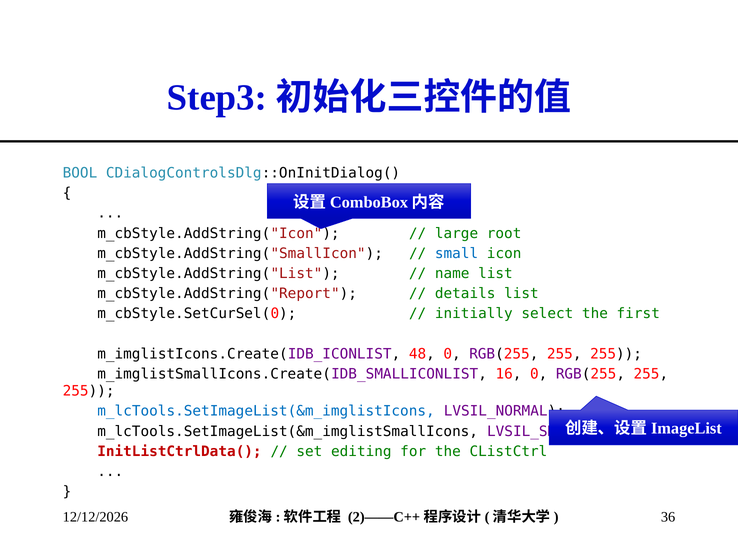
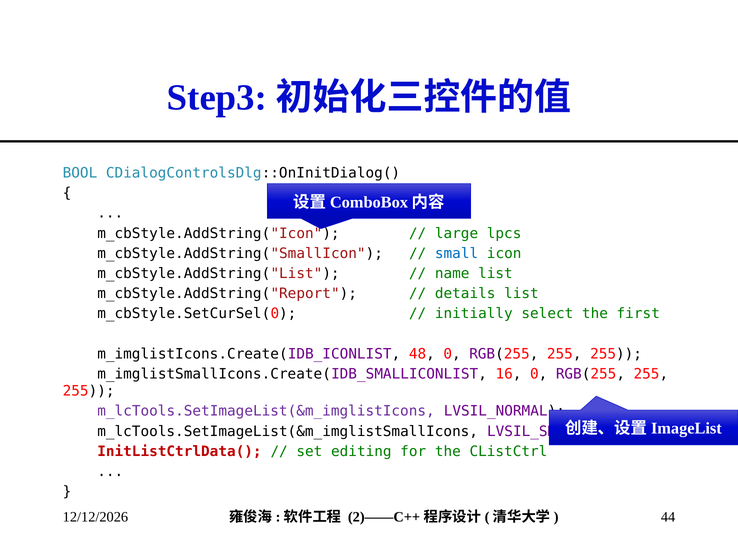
root: root -> lpcs (504, 234)
m_lcTools.SetImageList(&m_imglistIcons colour: blue -> purple (266, 412)
36: 36 -> 44 (668, 518)
